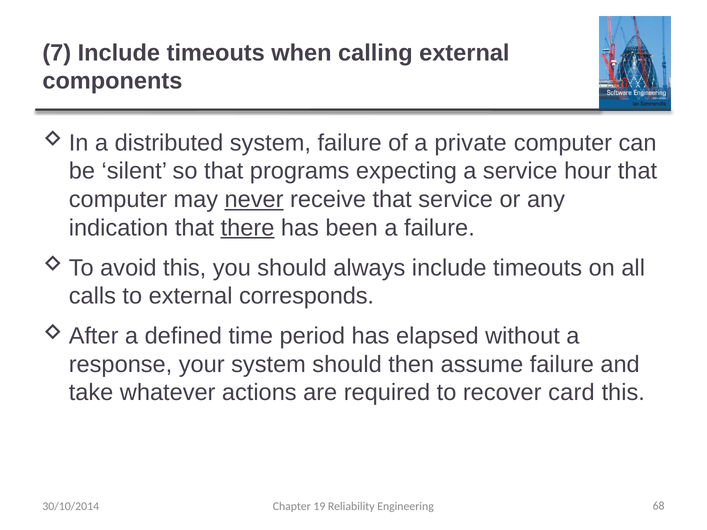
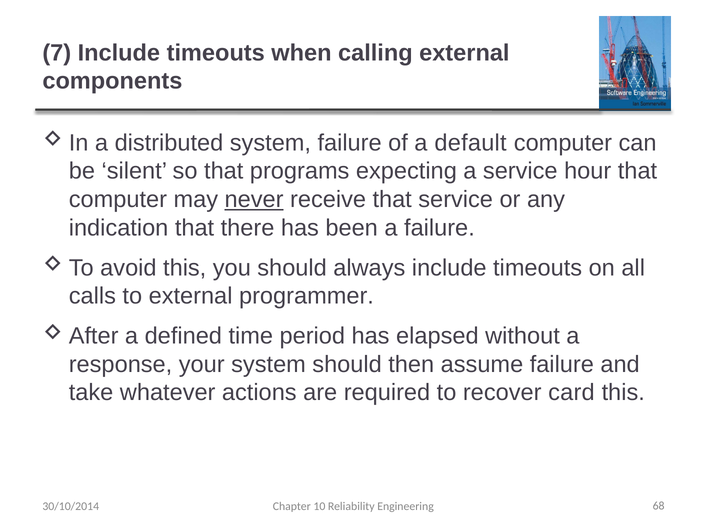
private: private -> default (471, 143)
there underline: present -> none (248, 228)
corresponds: corresponds -> programmer (306, 296)
19: 19 -> 10 (319, 506)
